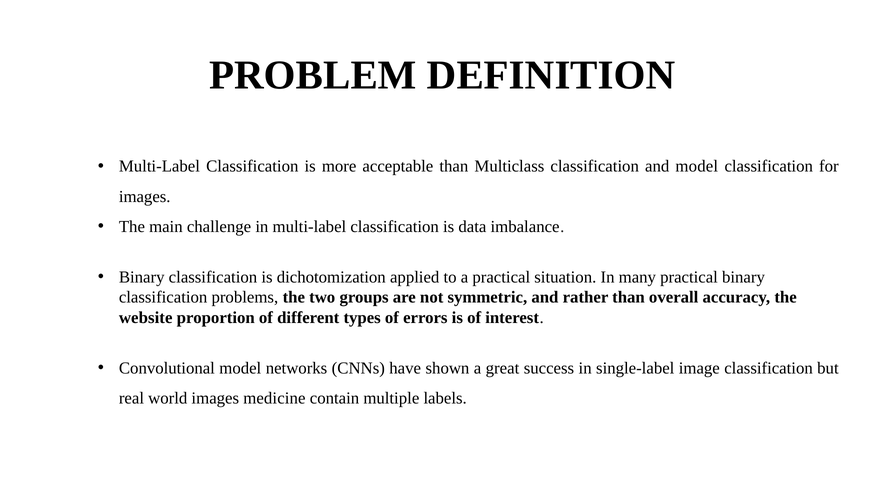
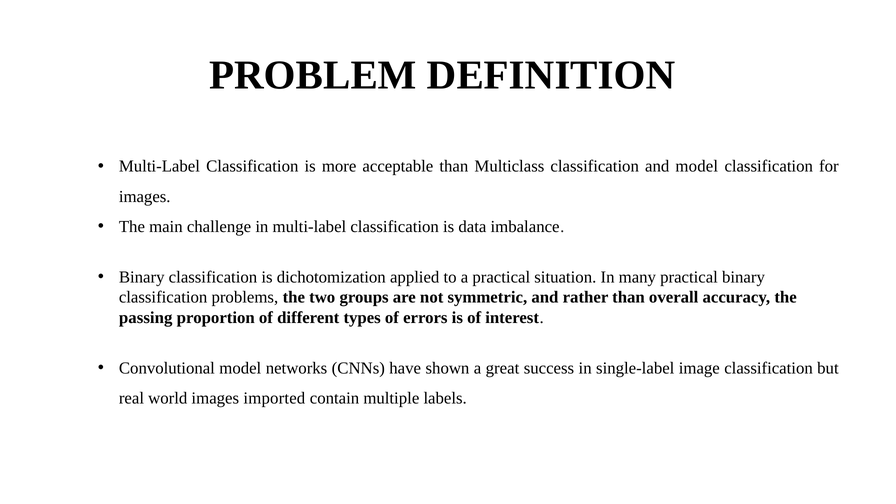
website: website -> passing (146, 318)
medicine: medicine -> imported (274, 398)
